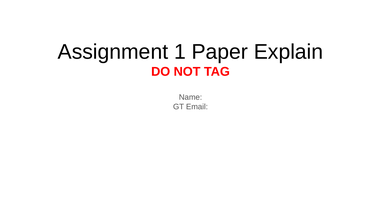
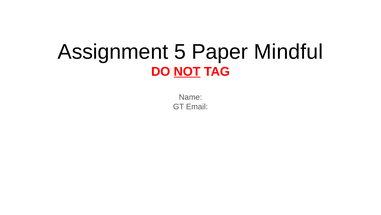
1: 1 -> 5 (180, 52)
Explain: Explain -> Mindful (288, 52)
NOT underline: none -> present (187, 71)
